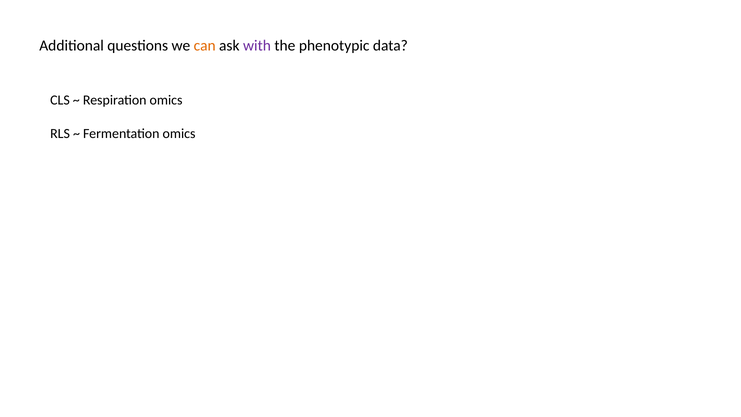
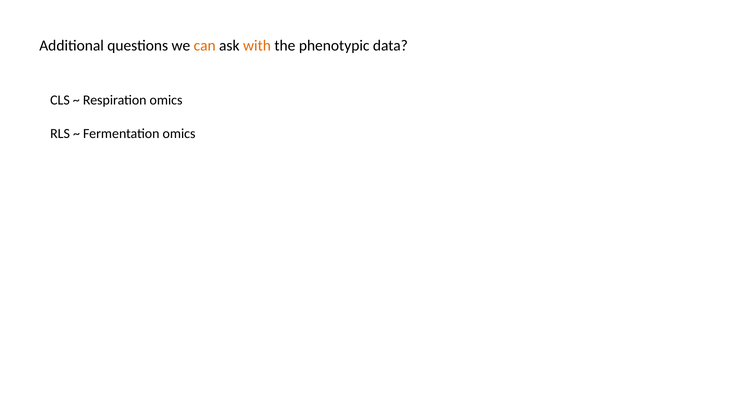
with colour: purple -> orange (257, 46)
